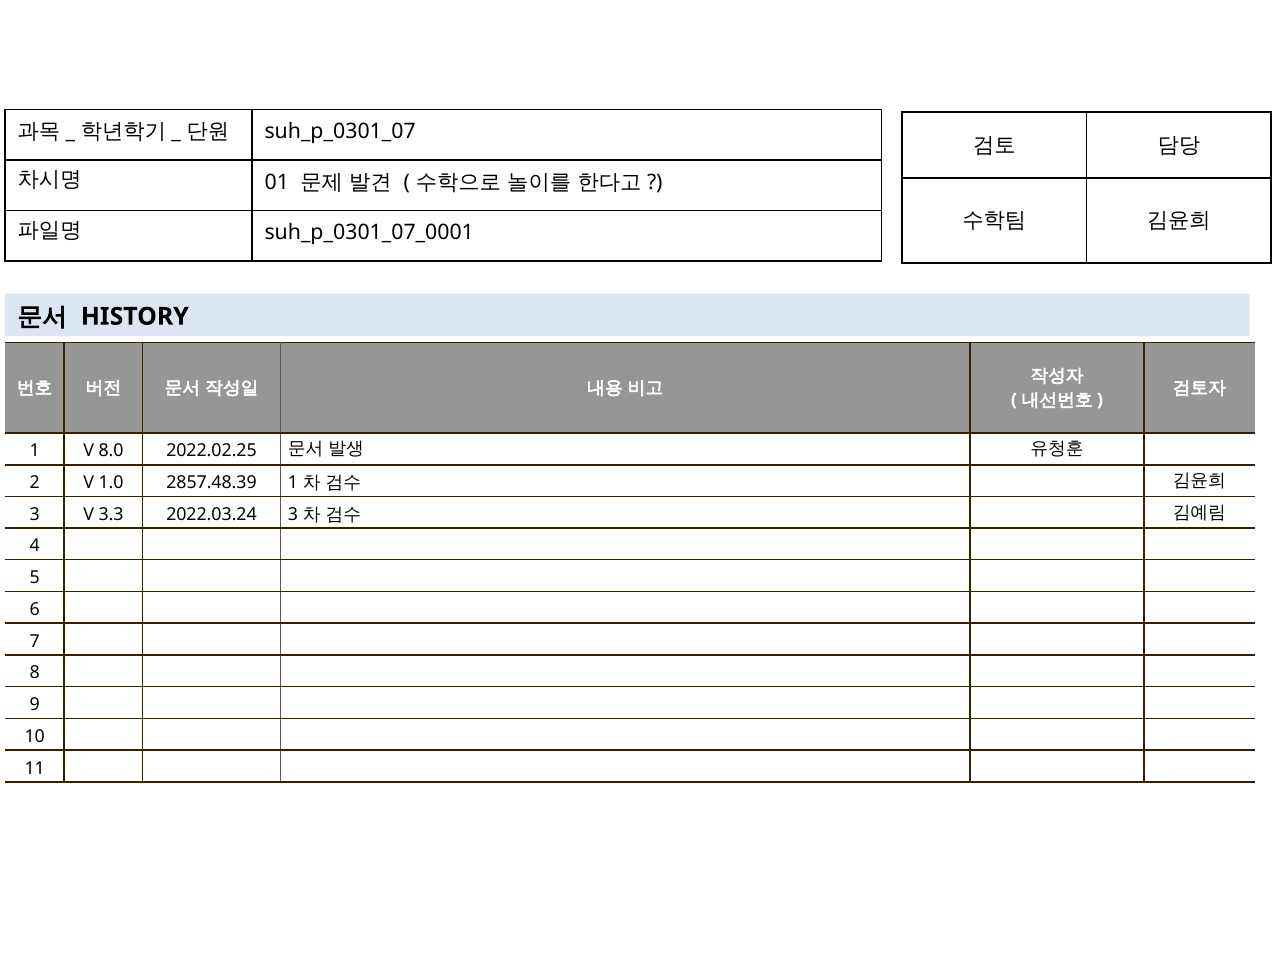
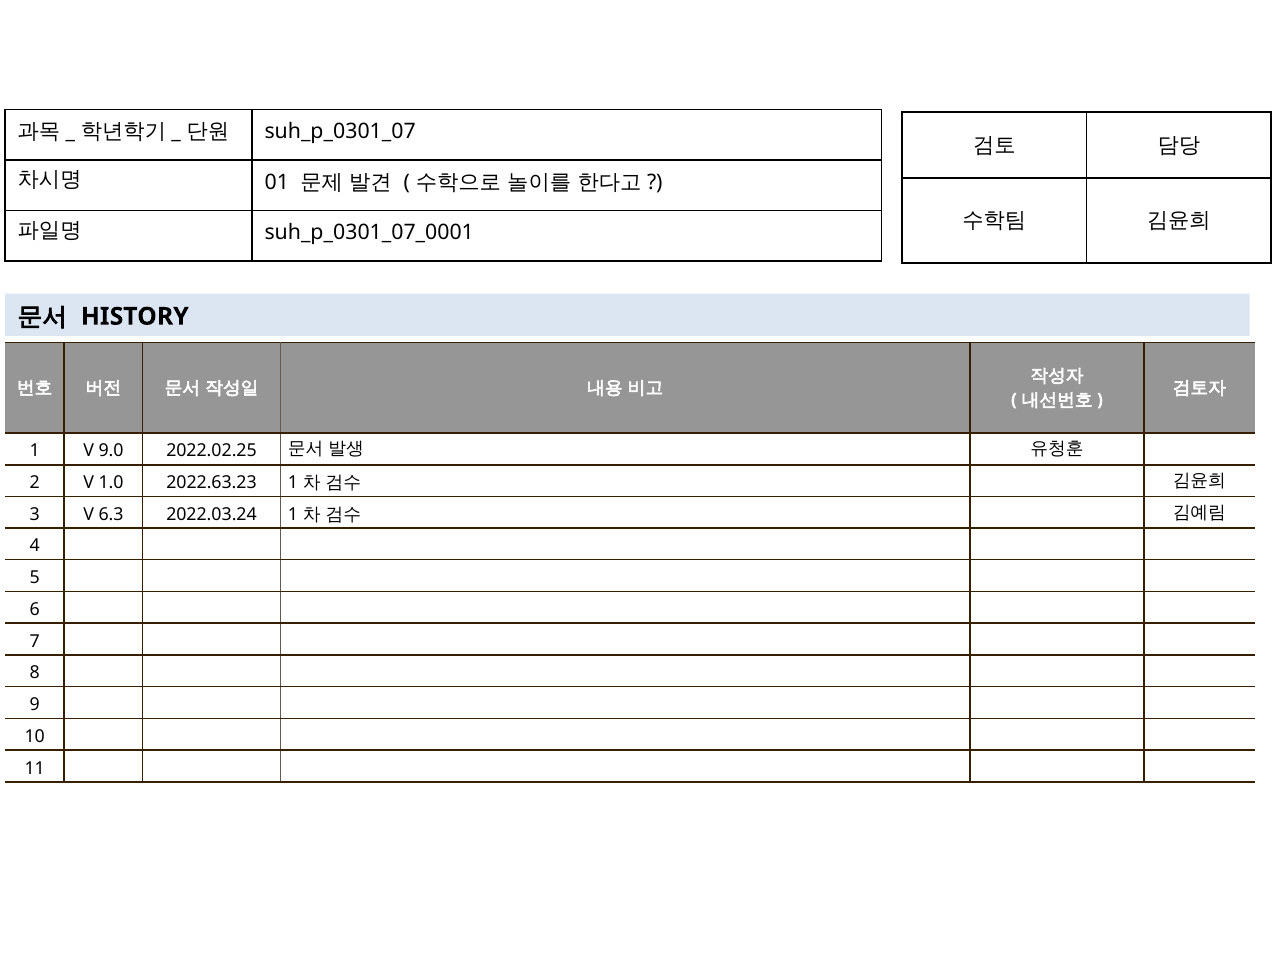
8.0: 8.0 -> 9.0 (111, 451)
2857.48.39: 2857.48.39 -> 2022.63.23 (212, 483)
3.3: 3.3 -> 6.3 (111, 514)
2022.03.24 3: 3 -> 1 (293, 514)
